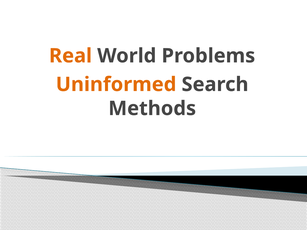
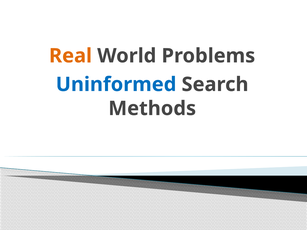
Uninformed colour: orange -> blue (116, 85)
